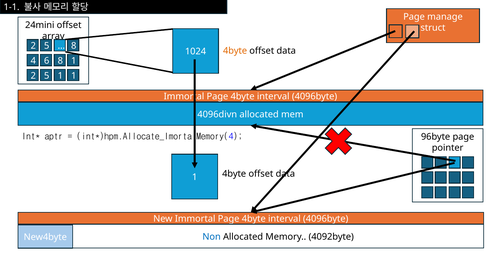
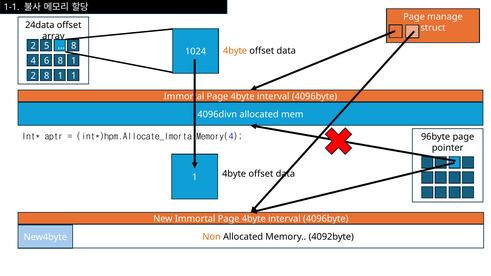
24mini: 24mini -> 24data (40, 25)
5: 5 -> 8 (47, 76)
Non colour: blue -> orange (212, 237)
